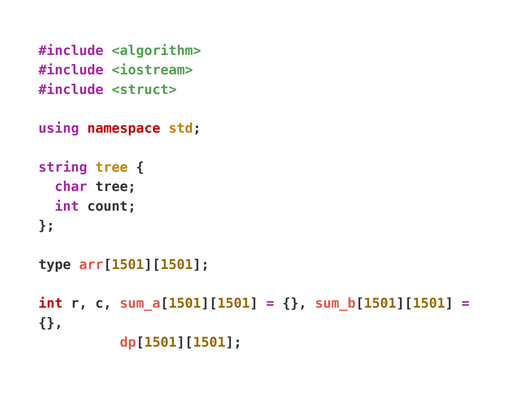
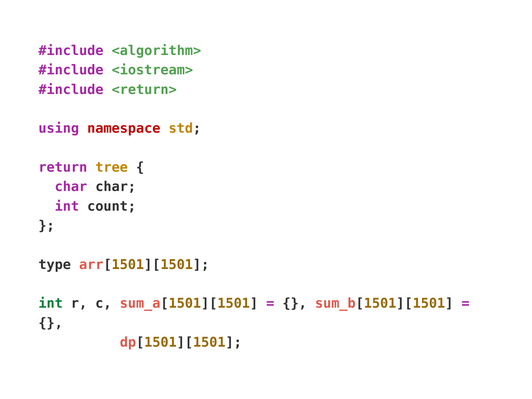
<struct>: <struct> -> <return> (144, 90)
string: string -> return (63, 167)
char tree: tree -> char (116, 187)
int colour: red -> green (51, 303)
